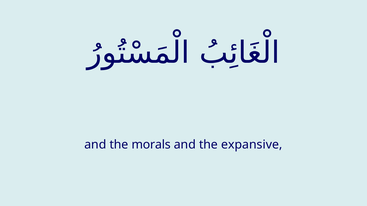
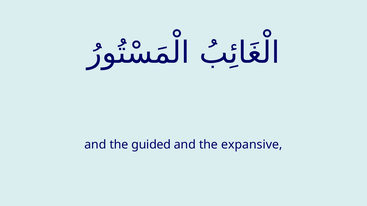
morals: morals -> guided (151, 145)
